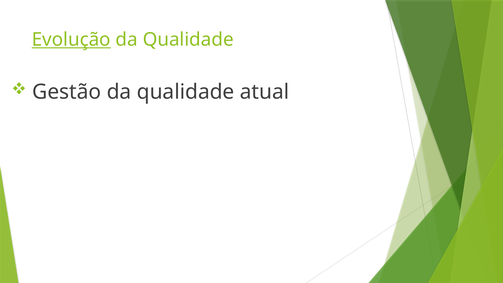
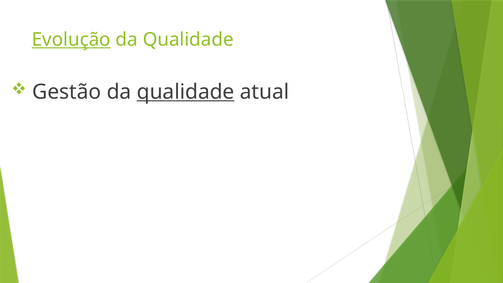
qualidade underline: none -> present (186, 92)
